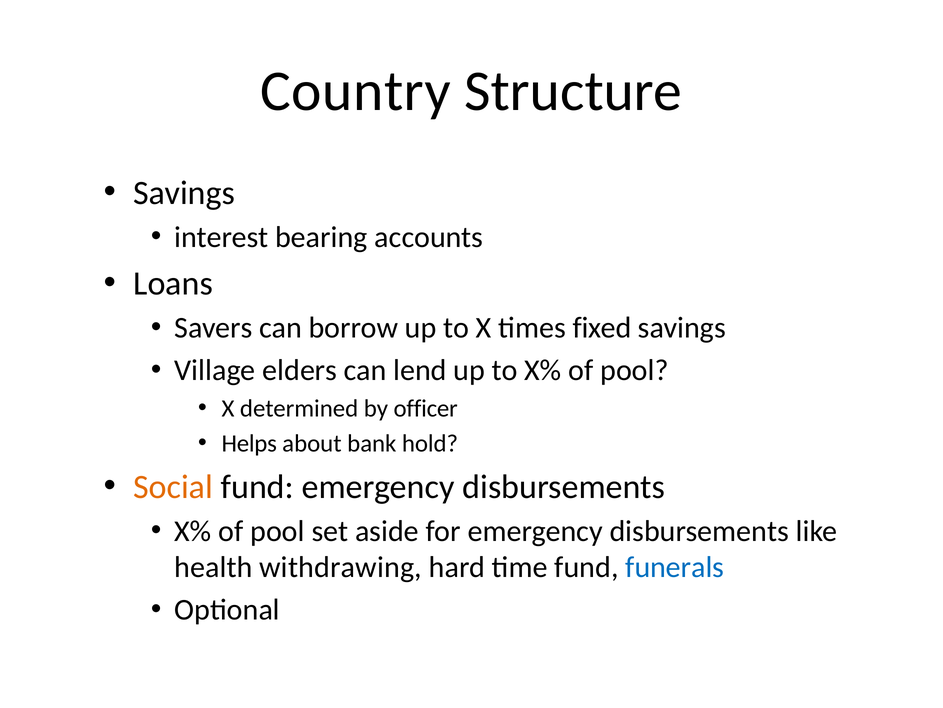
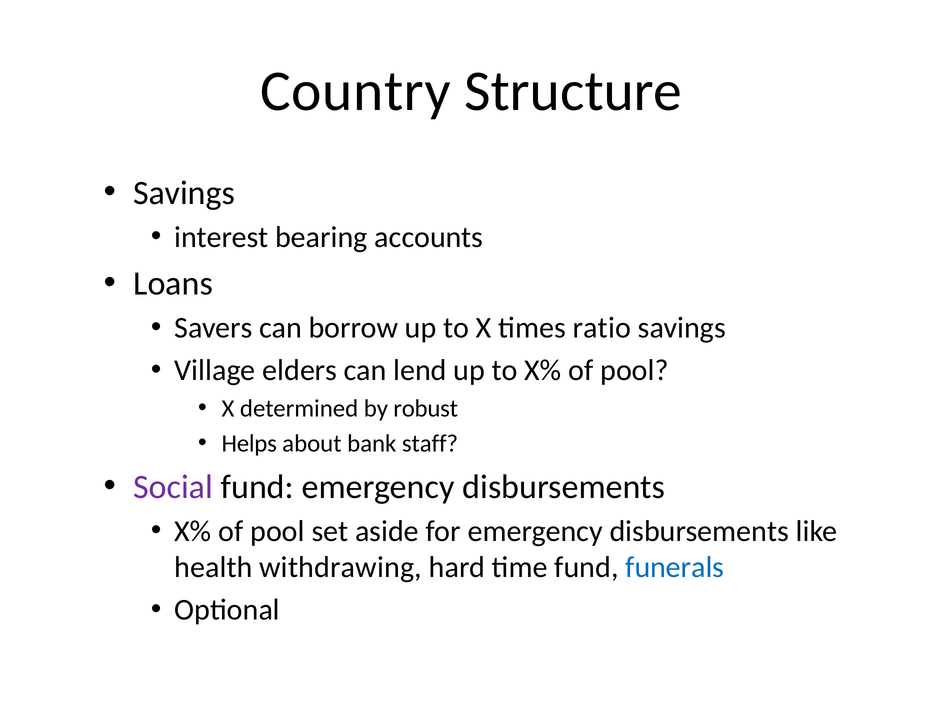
fixed: fixed -> ratio (602, 328)
officer: officer -> robust (426, 408)
hold: hold -> staff (430, 443)
Social colour: orange -> purple (173, 486)
